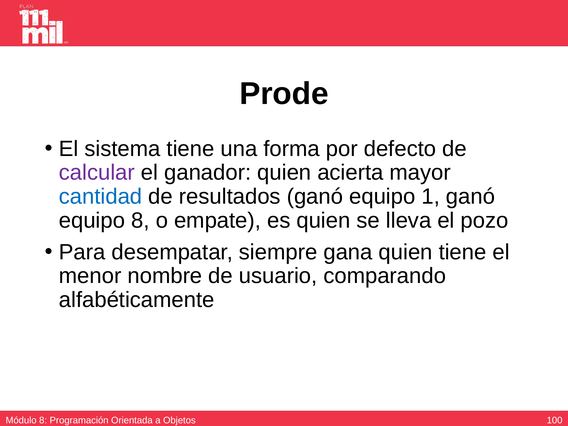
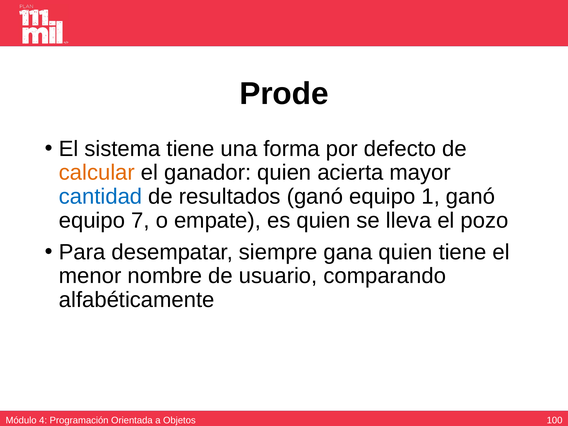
calcular colour: purple -> orange (97, 173)
equipo 8: 8 -> 7 (140, 220)
Módulo 8: 8 -> 4 (43, 420)
